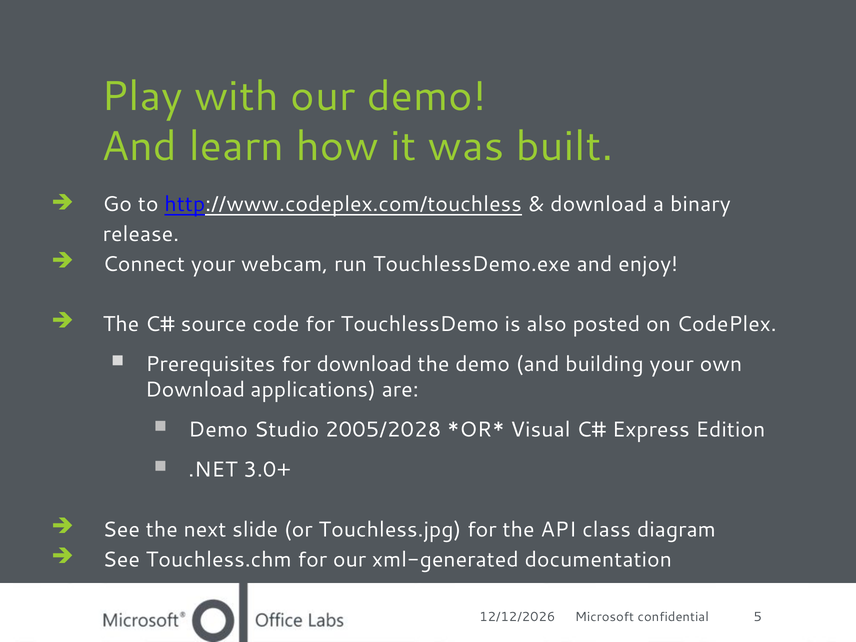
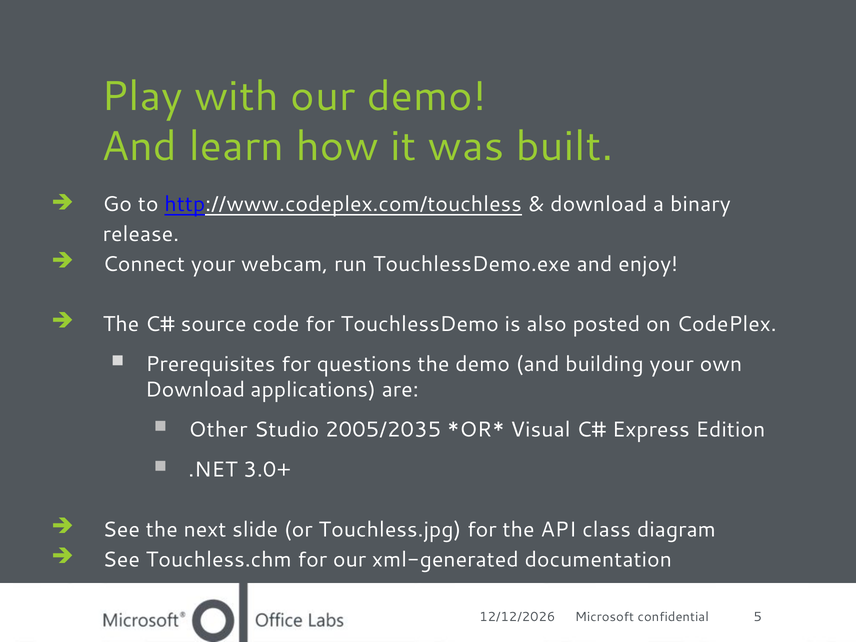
for download: download -> questions (364, 364)
Demo: Demo -> Other (218, 430)
2005/2028: 2005/2028 -> 2005/2035 (383, 430)
